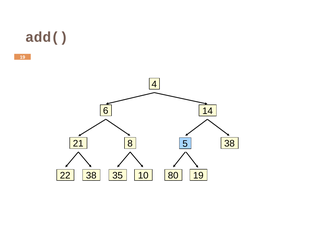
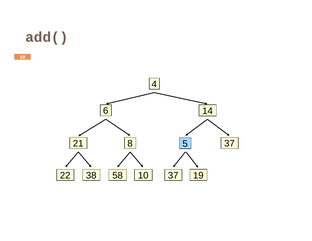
8 38: 38 -> 37 (229, 144)
35: 35 -> 58 (118, 176)
10 80: 80 -> 37 (173, 176)
